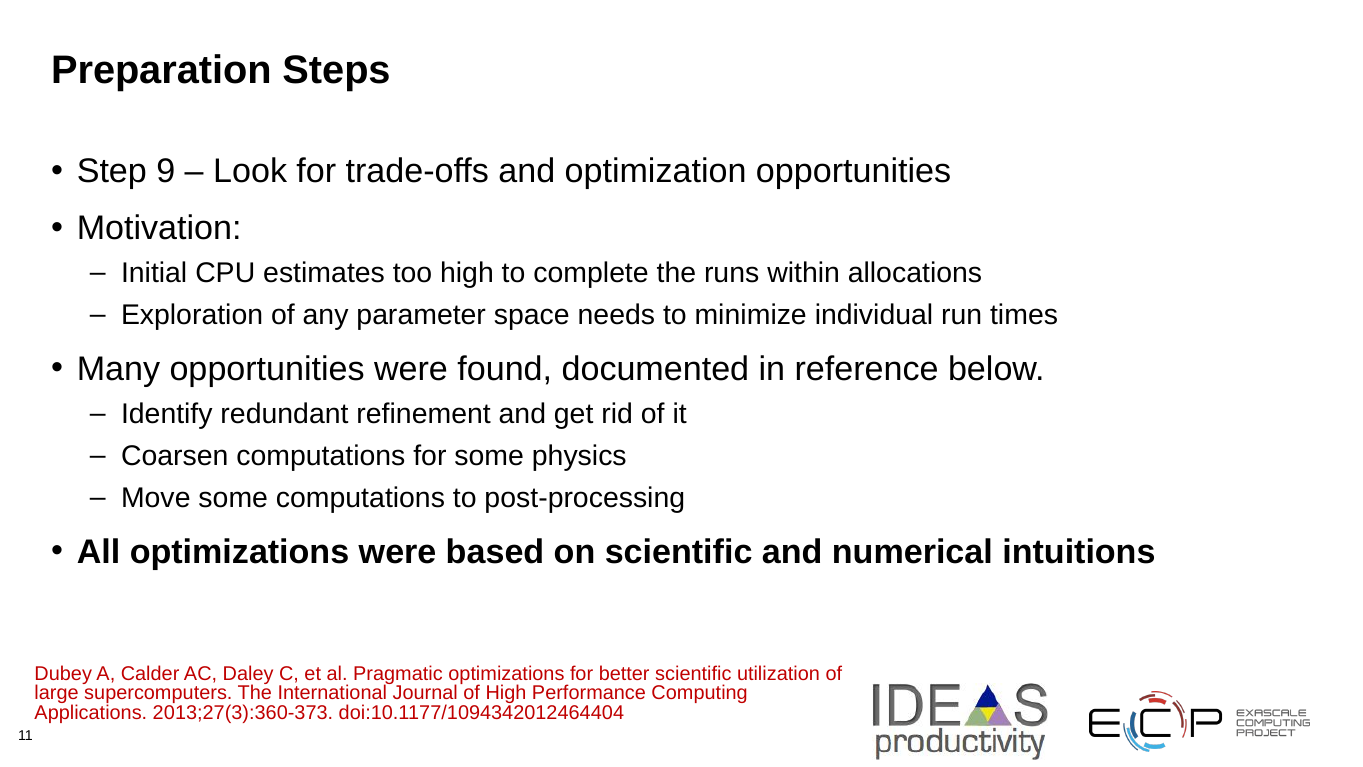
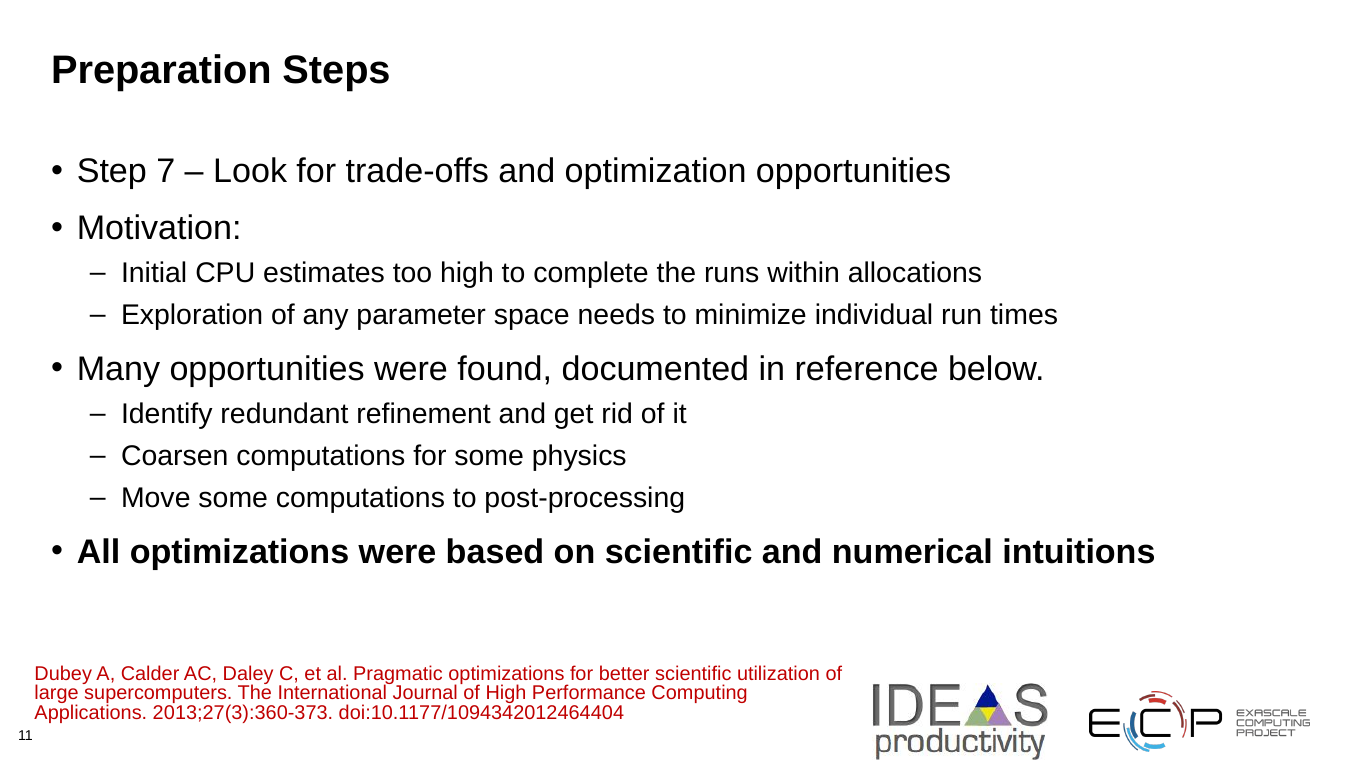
9: 9 -> 7 (166, 172)
